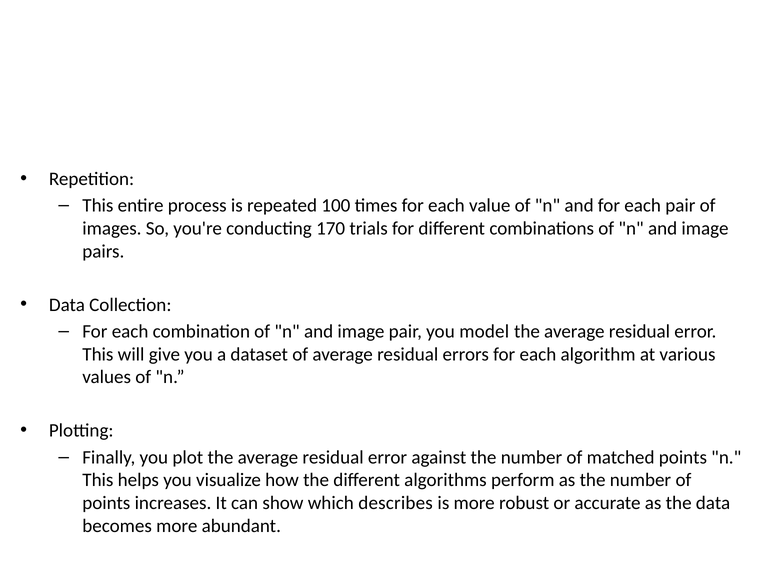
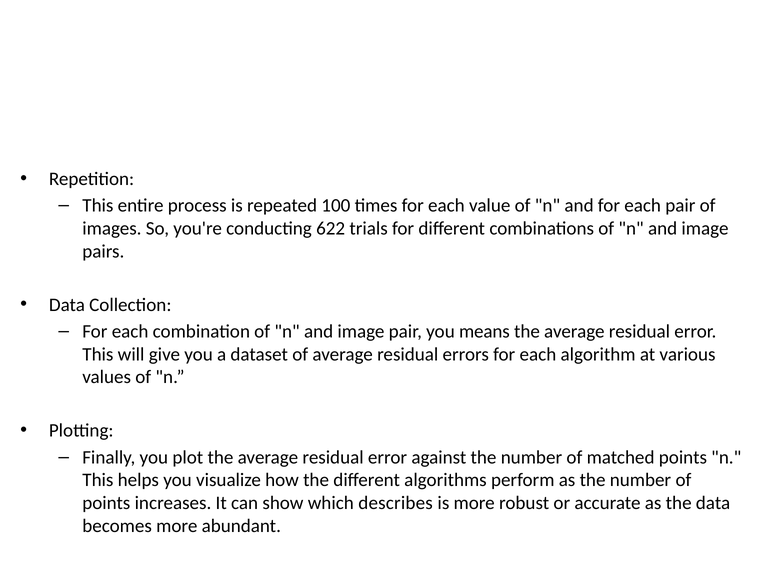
170: 170 -> 622 (331, 229)
model: model -> means (484, 332)
